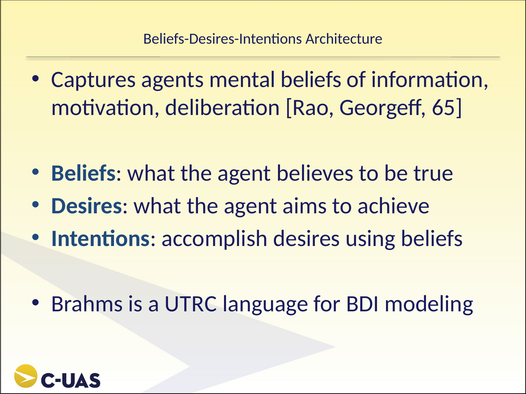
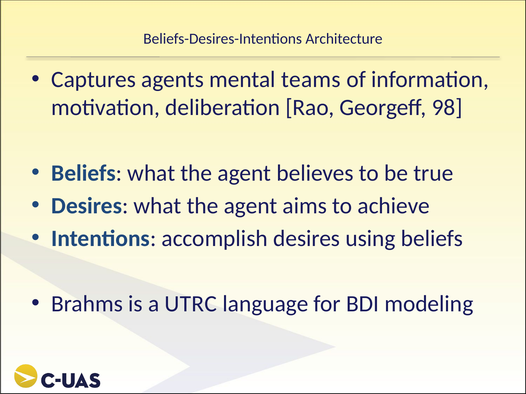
mental beliefs: beliefs -> teams (311, 80)
65: 65 -> 98 (447, 108)
